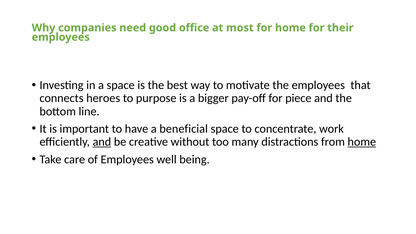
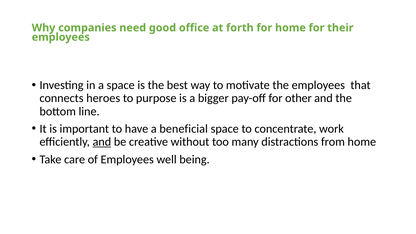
most: most -> forth (240, 28)
piece: piece -> other (298, 98)
home underline: present -> none (362, 142)
